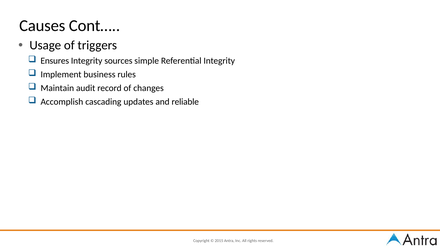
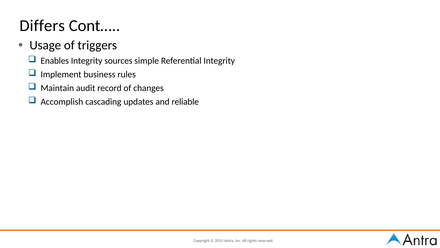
Causes: Causes -> Differs (42, 26)
Ensures: Ensures -> Enables (55, 61)
